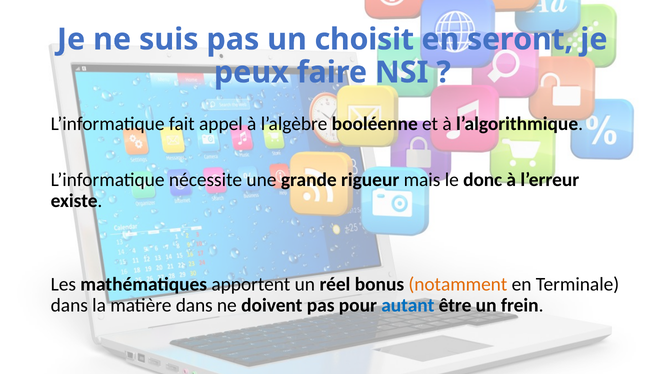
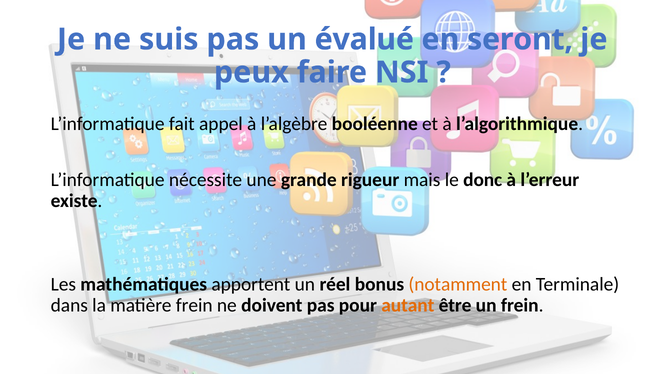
choisit: choisit -> évalué (364, 39)
matière dans: dans -> frein (194, 305)
autant colour: blue -> orange (408, 305)
